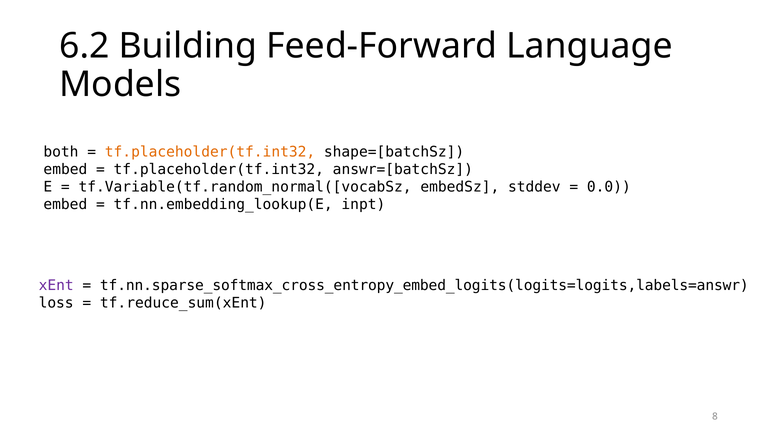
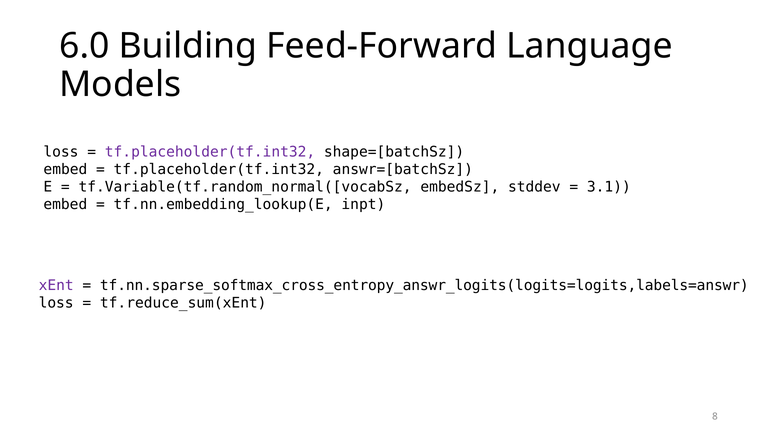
6.2: 6.2 -> 6.0 (84, 46)
both: both -> loss (61, 152)
tf.placeholder(tf.int32 colour: orange -> purple (210, 152)
0.0: 0.0 -> 3.1 (609, 187)
tf.nn.sparse_softmax_cross_entropy_embed_logits(logits=logits,labels=answr: tf.nn.sparse_softmax_cross_entropy_embed_logits(logits=logits,labels=answr -> tf.nn.sparse_softmax_cross_entropy_answr_logits(logits=logits,labels=answr (424, 285)
